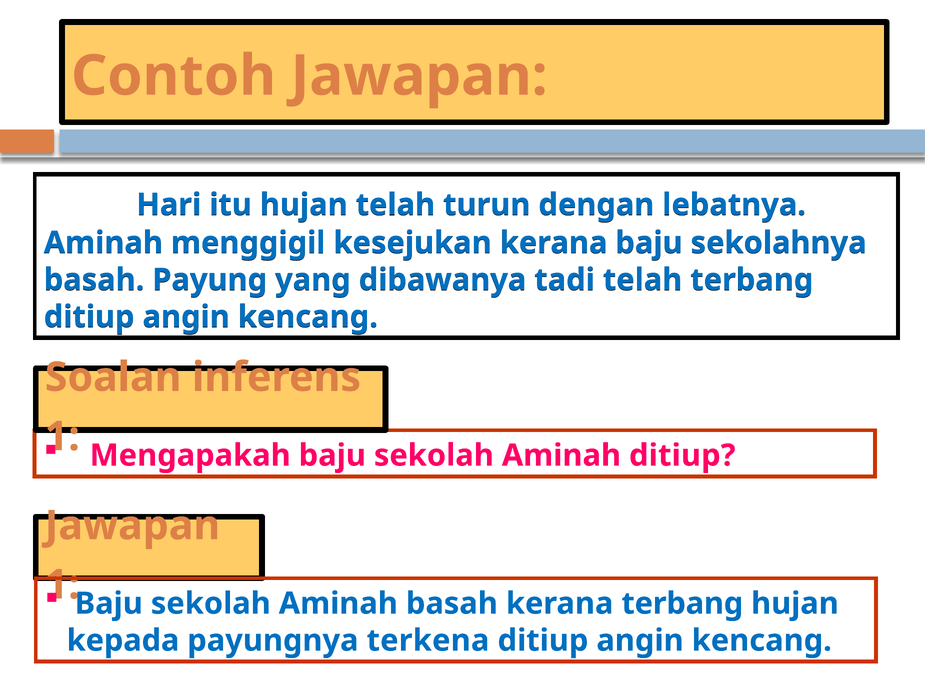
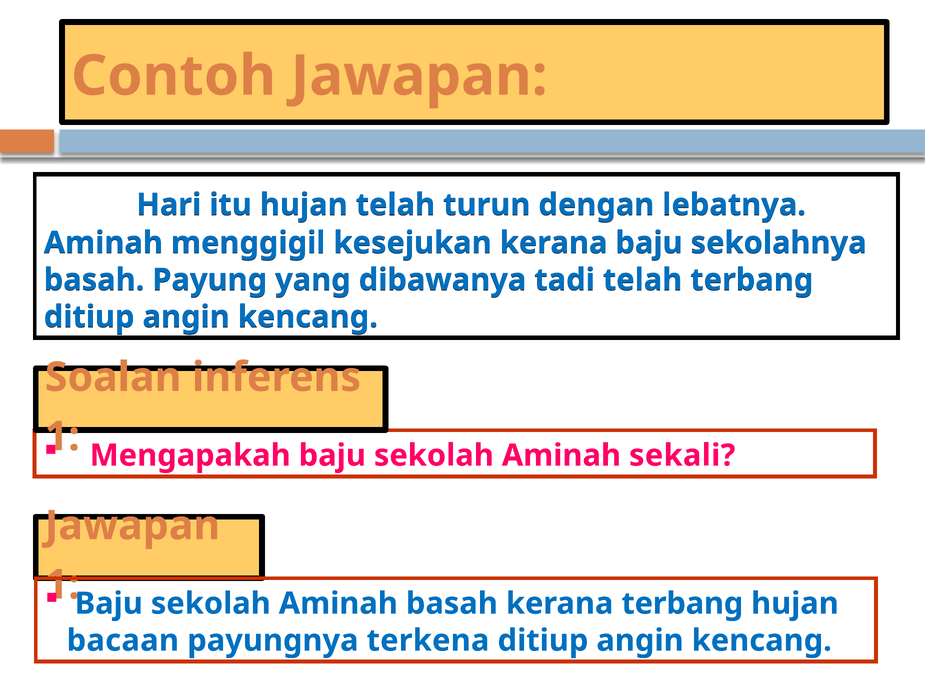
Aminah ditiup: ditiup -> sekali (682, 455)
kepada: kepada -> bacaan (123, 640)
